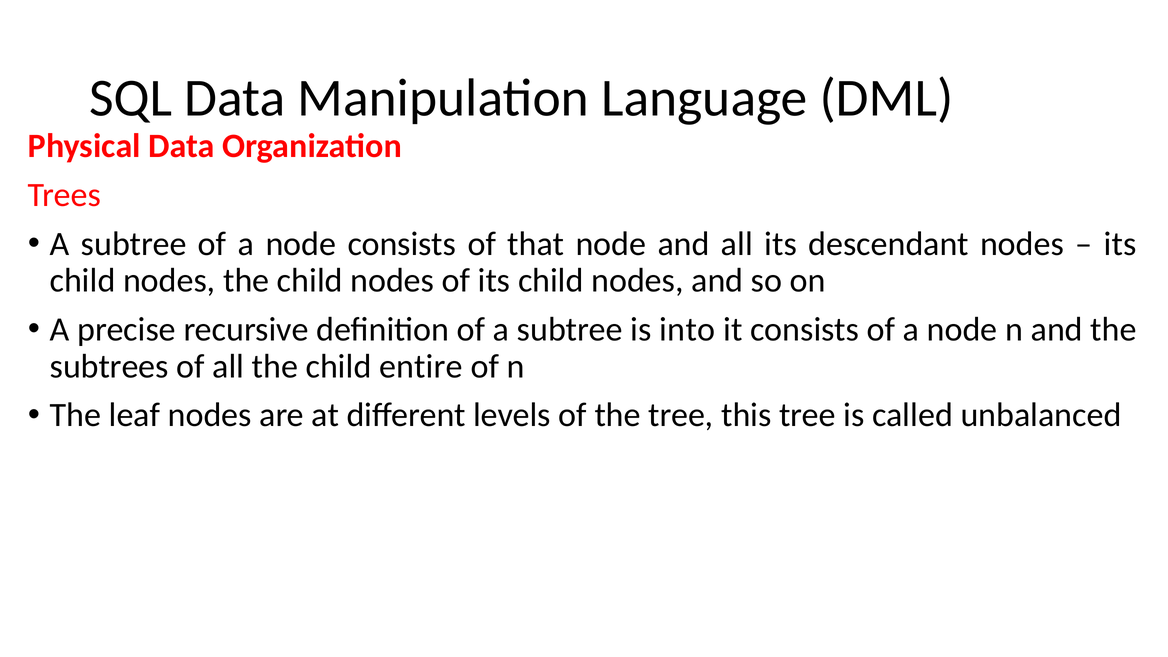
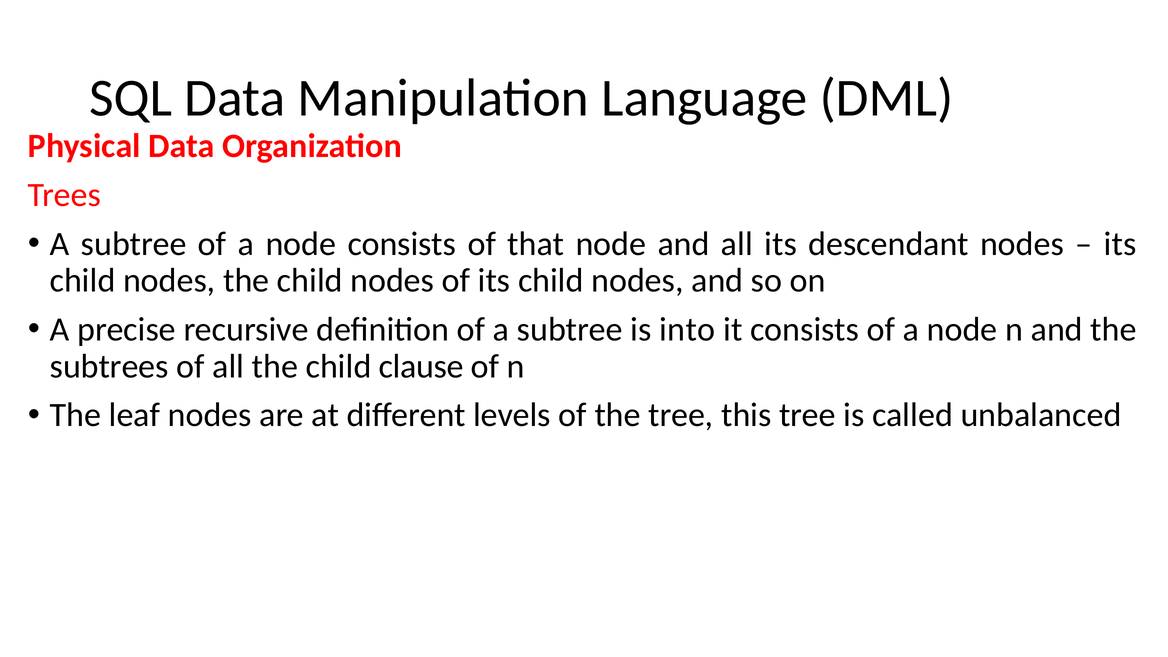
entire: entire -> clause (421, 366)
